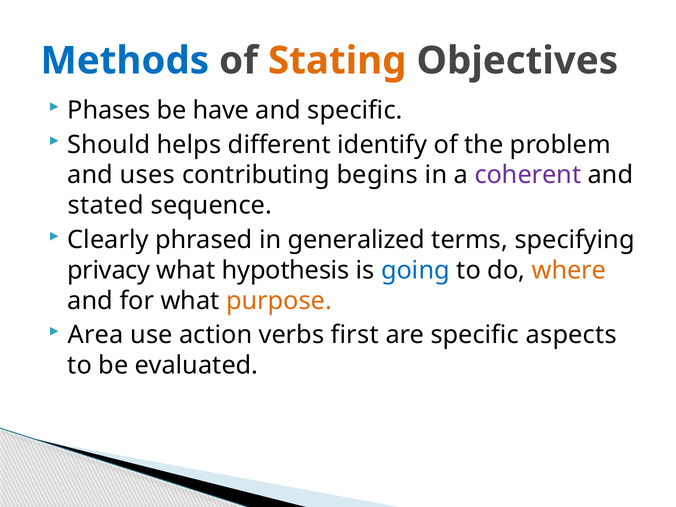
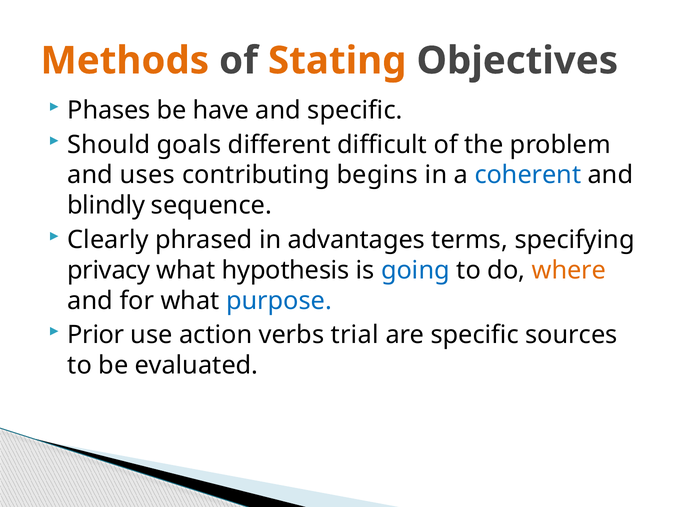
Methods colour: blue -> orange (125, 61)
helps: helps -> goals (189, 145)
identify: identify -> difficult (382, 145)
coherent colour: purple -> blue (528, 175)
stated: stated -> blindly (106, 206)
generalized: generalized -> advantages (356, 240)
purpose colour: orange -> blue (279, 301)
Area: Area -> Prior (96, 335)
first: first -> trial (355, 335)
aspects: aspects -> sources (571, 335)
